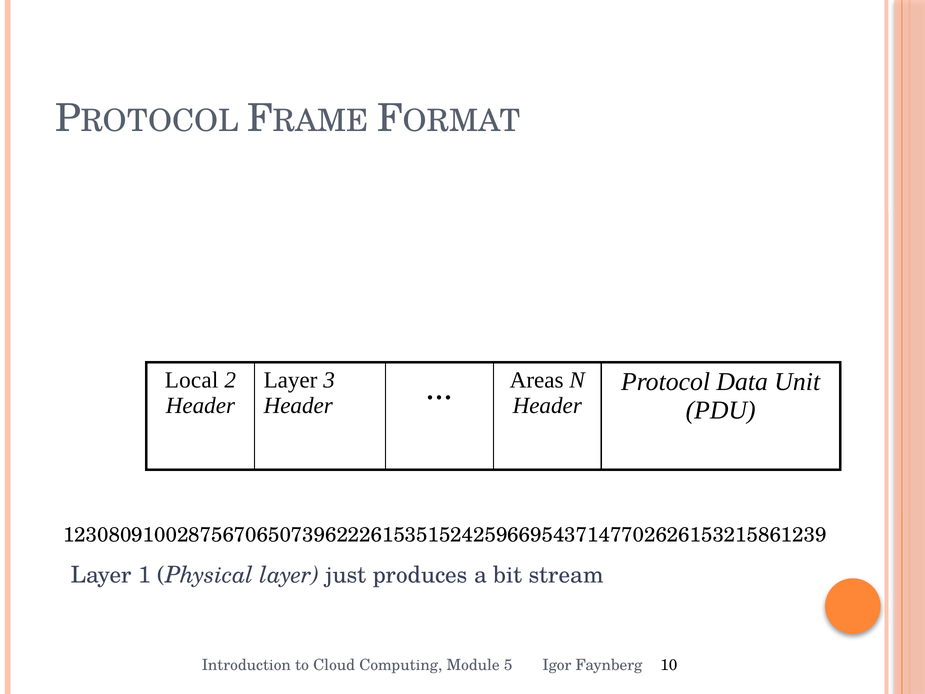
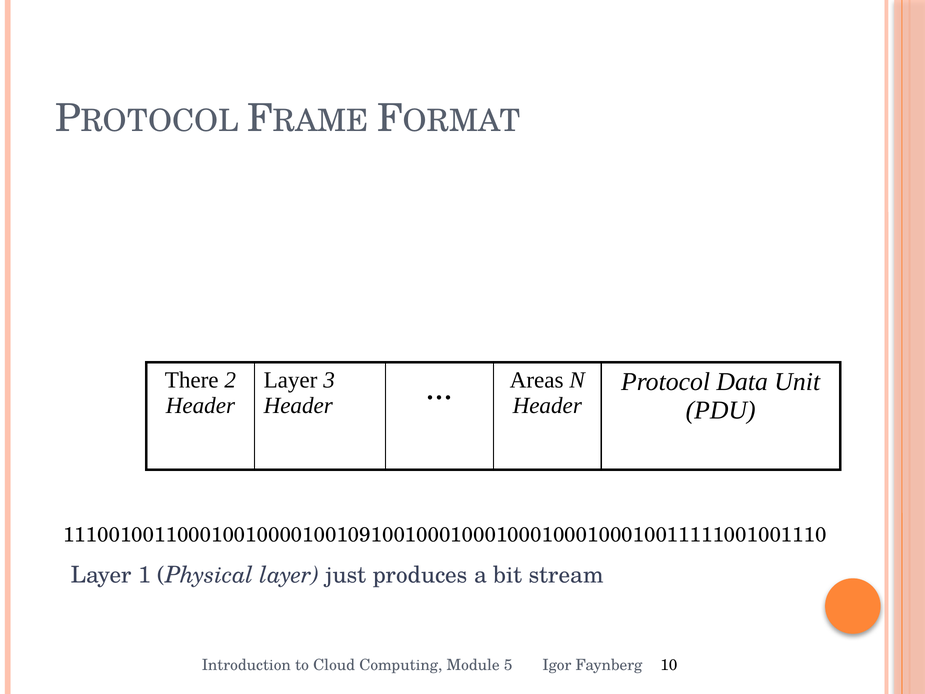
Local: Local -> There (192, 380)
1230809100287567065073962226153515242596695437147702626153215861239: 1230809100287567065073962226153515242596695437147702626153215861239 -> 1110010011000100100001001091001000100010001000100010011111001001110 (445, 535)
